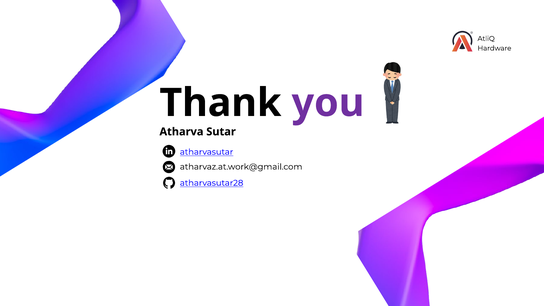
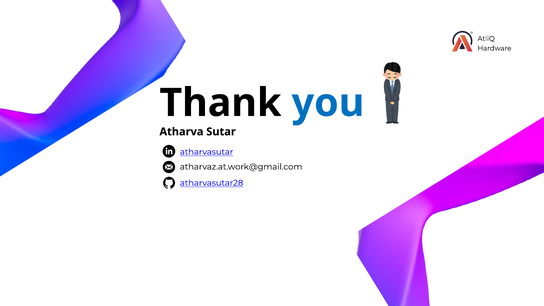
you colour: purple -> blue (328, 103)
